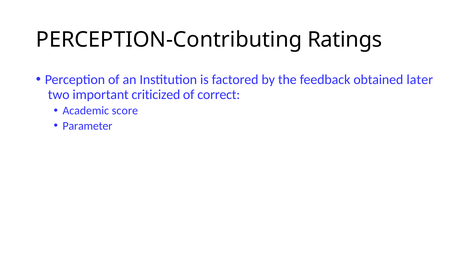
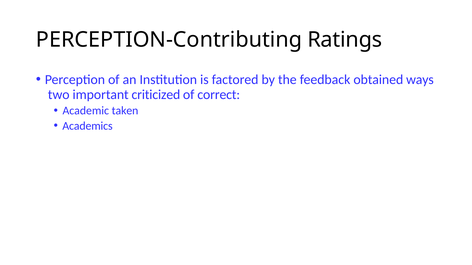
later: later -> ways (420, 80)
score: score -> taken (125, 111)
Parameter: Parameter -> Academics (87, 126)
